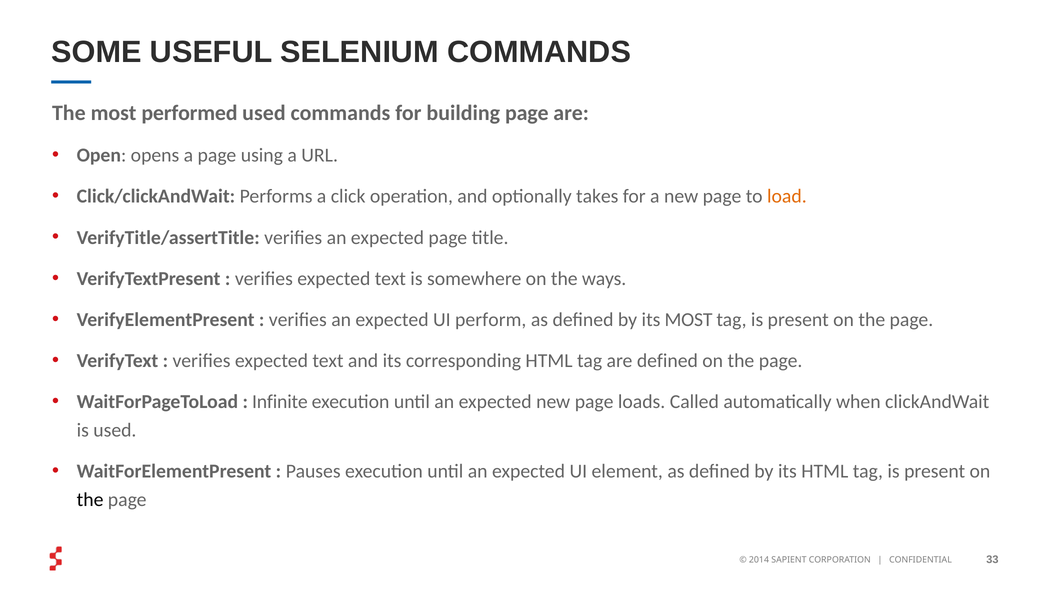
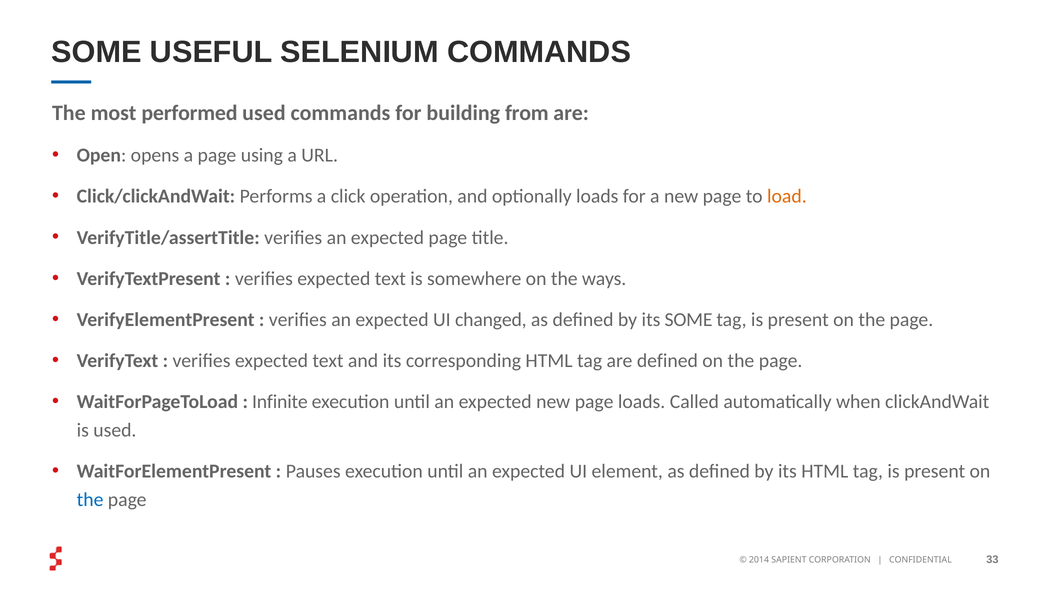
building page: page -> from (527, 113)
optionally takes: takes -> loads (597, 196)
perform: perform -> changed (491, 320)
its MOST: MOST -> SOME (689, 320)
the colour: black -> blue (90, 500)
